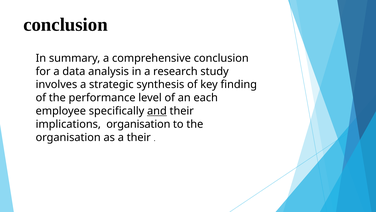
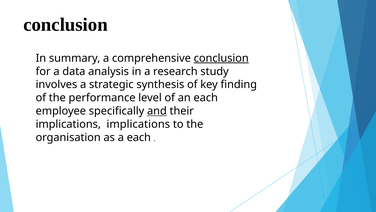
conclusion underline: none -> present (221, 58)
implications organisation: organisation -> implications (138, 124)
a their: their -> each (139, 137)
